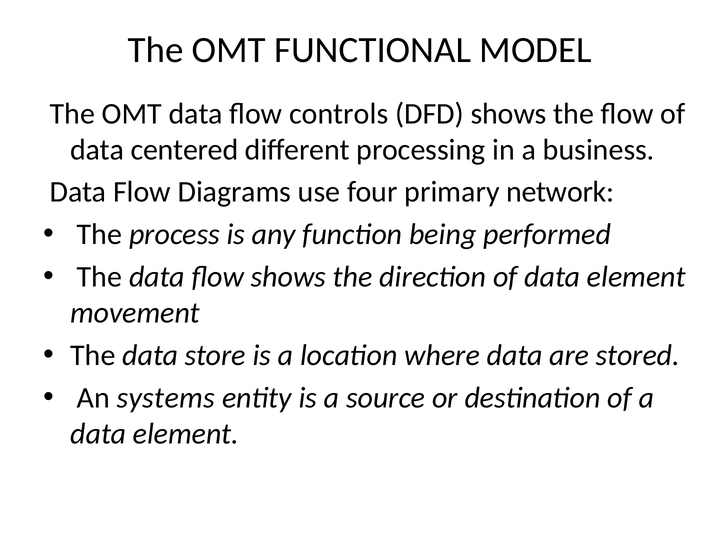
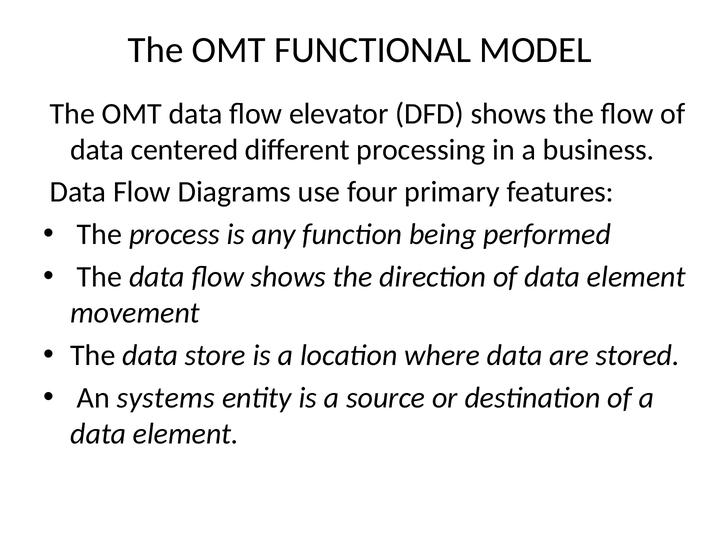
controls: controls -> elevator (339, 114)
network: network -> features (560, 192)
